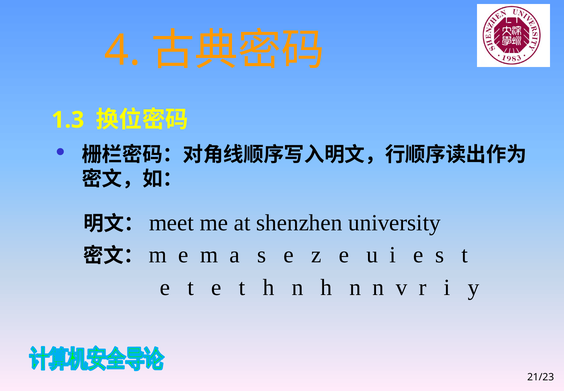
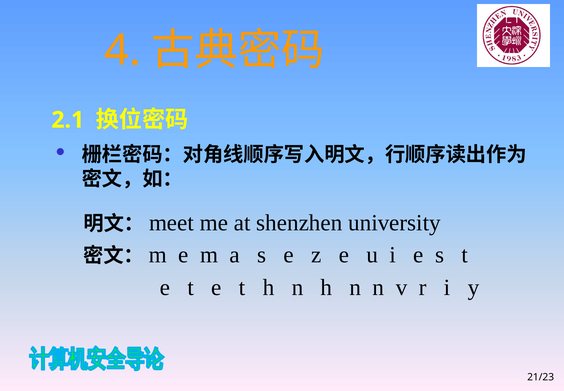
1.3: 1.3 -> 2.1 (68, 120)
